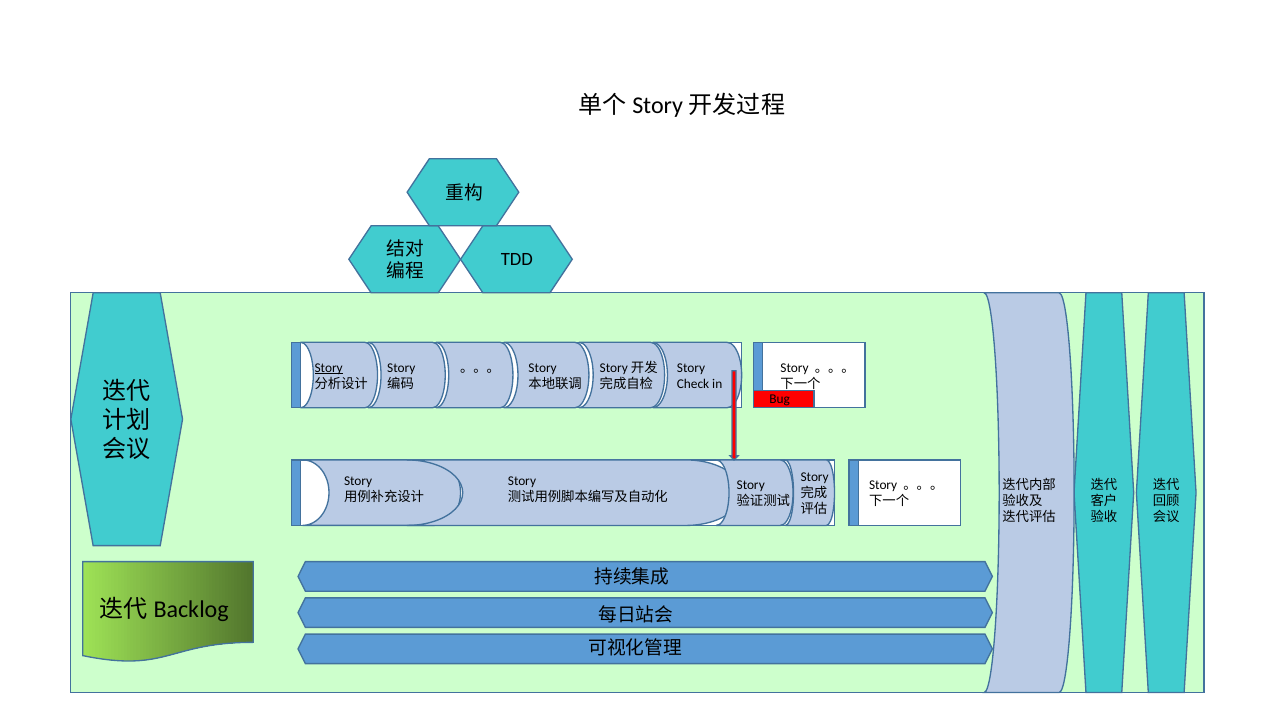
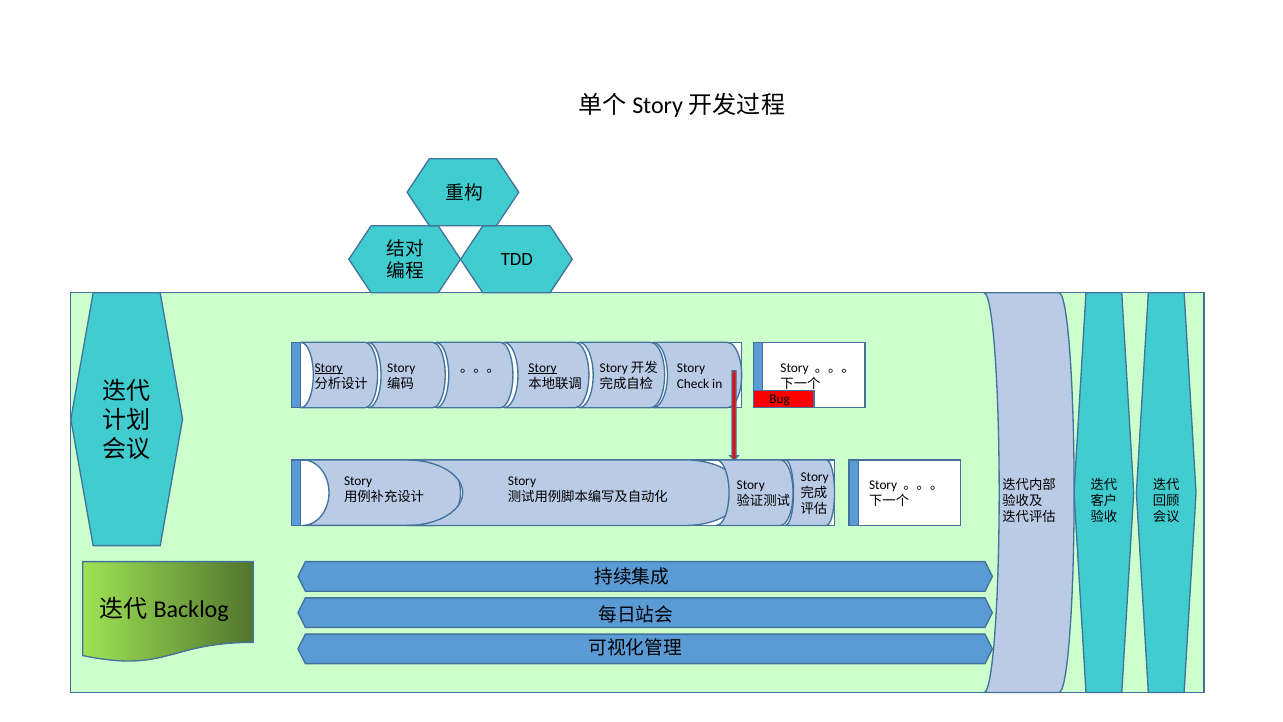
Story underline: none -> present (543, 368)
